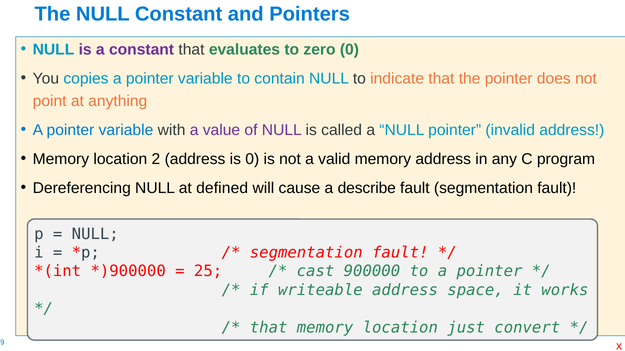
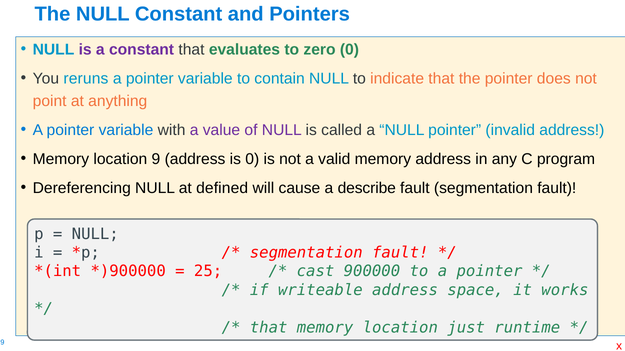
copies: copies -> reruns (86, 79)
2: 2 -> 9 (156, 159)
convert: convert -> runtime (527, 328)
